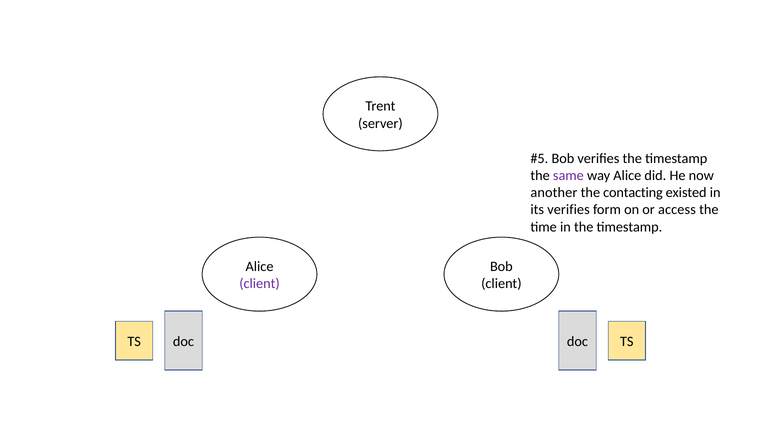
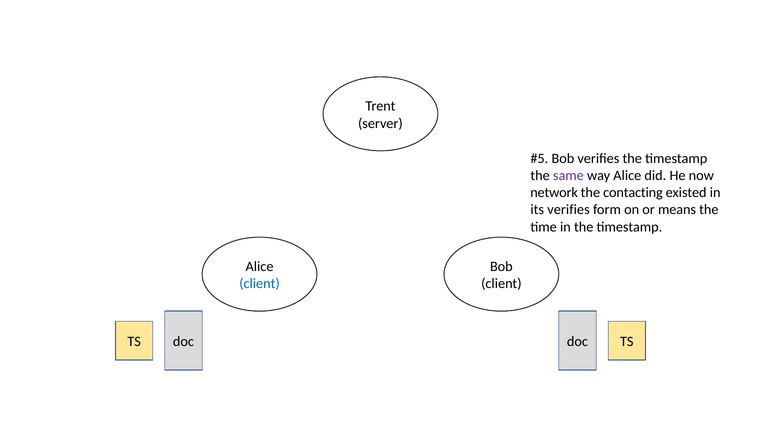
another: another -> network (554, 193)
access: access -> means (677, 210)
client colour: purple -> blue (260, 284)
